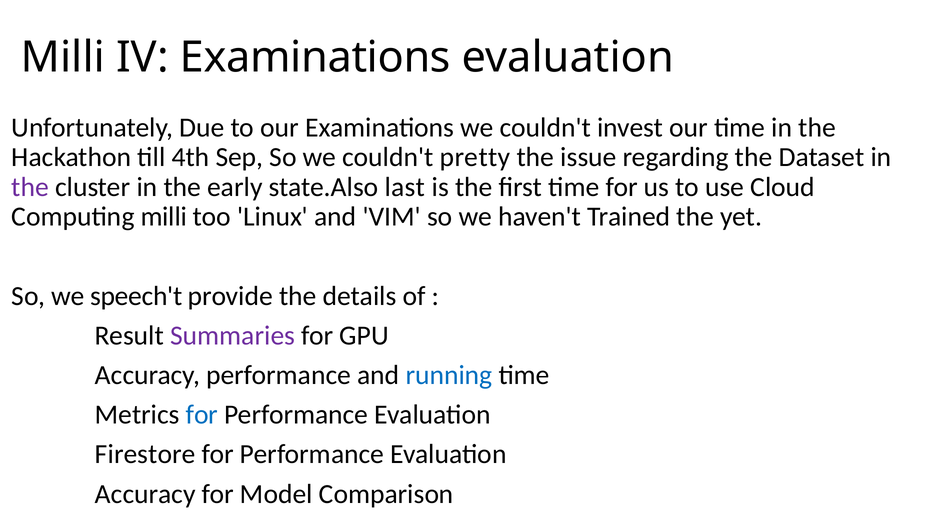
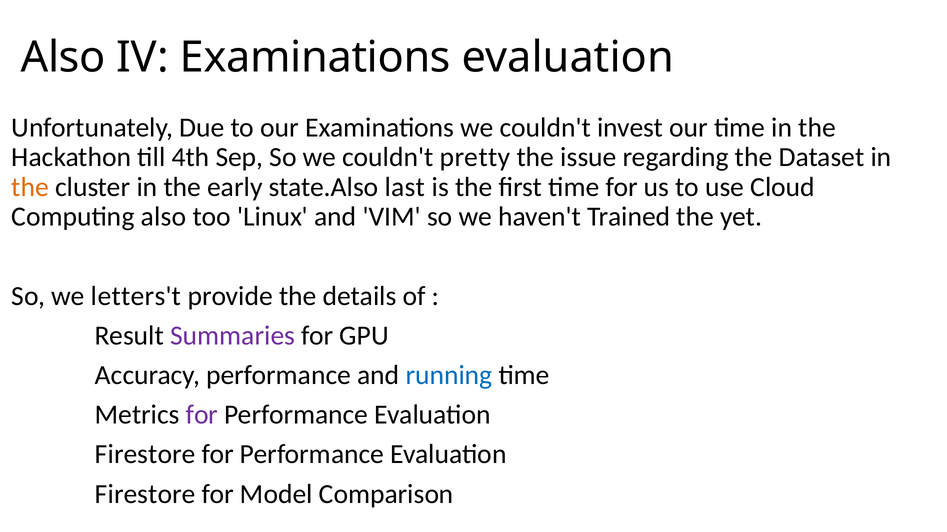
Milli: Milli -> Also (63, 58)
the colour: purple -> orange (30, 187)
Computing milli: milli -> also (163, 217)
speech't: speech't -> letters't (136, 296)
for colour: blue -> purple (202, 415)
Accuracy: Accuracy -> Firestore (145, 495)
